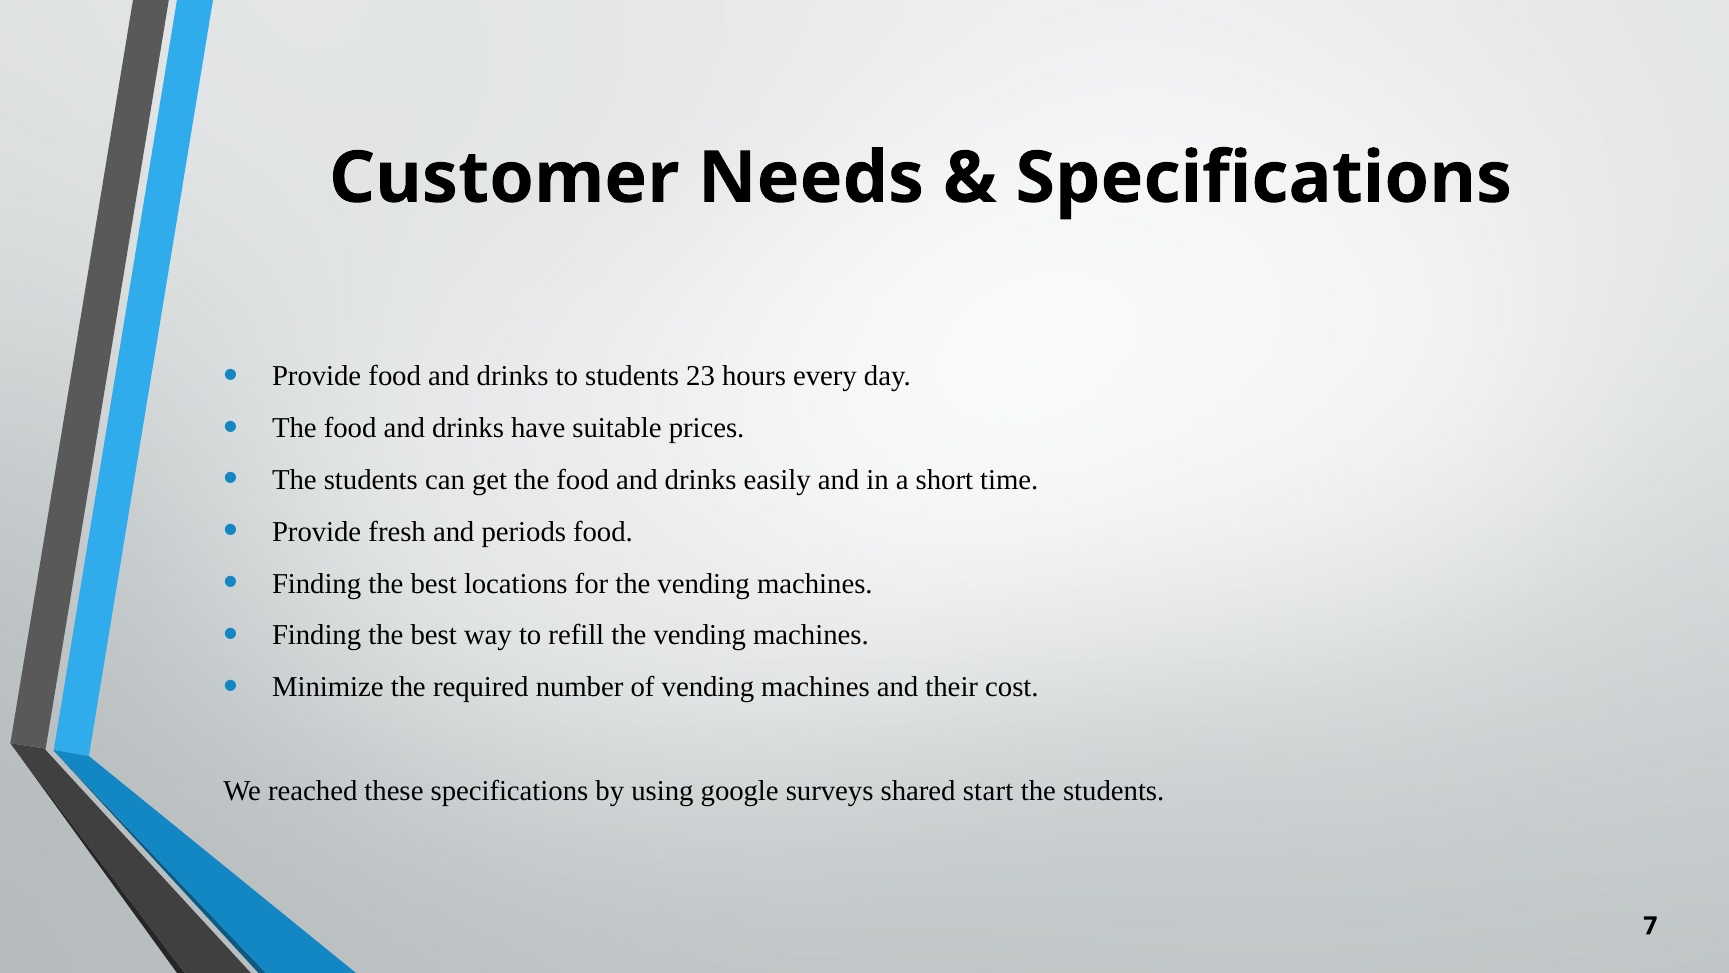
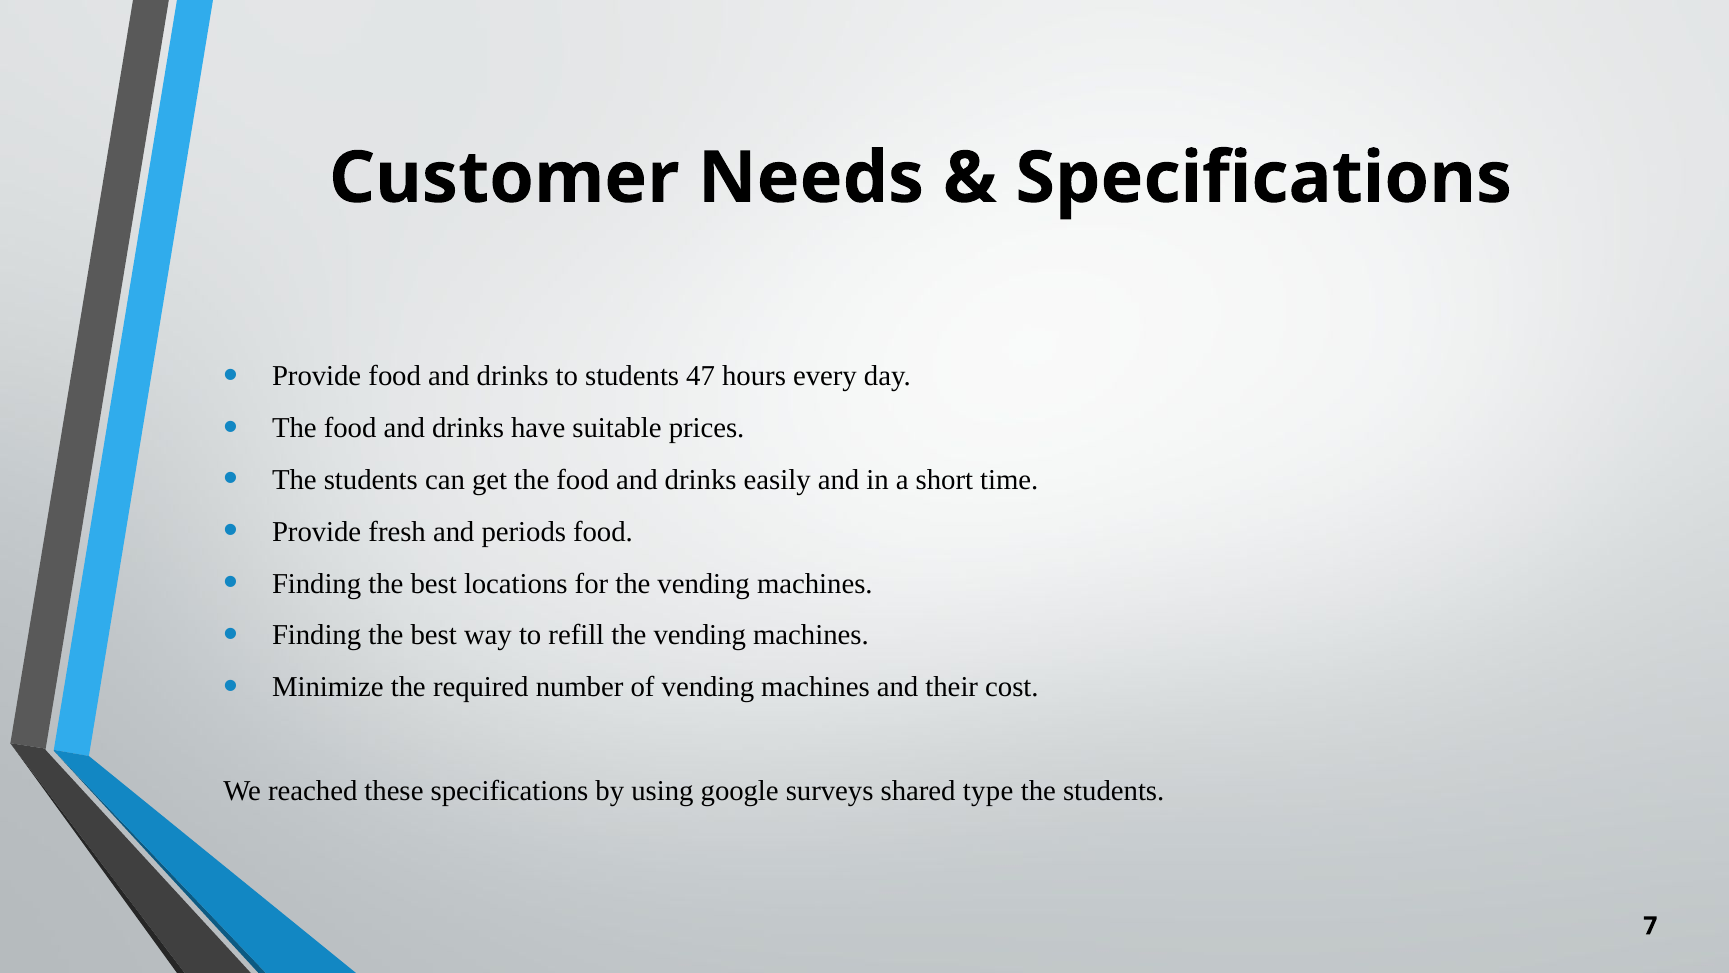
23: 23 -> 47 (701, 376)
start: start -> type (988, 791)
